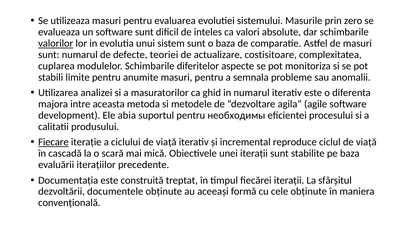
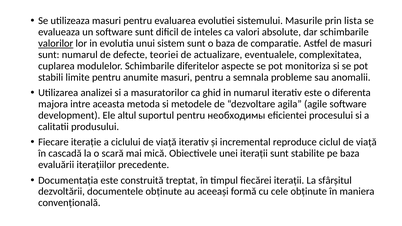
zero: zero -> lista (353, 21)
costisitoare: costisitoare -> eventualele (271, 55)
abia: abia -> altul (127, 115)
Fiecare underline: present -> none (53, 142)
